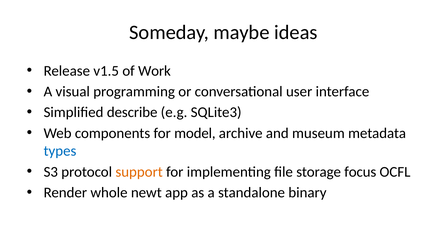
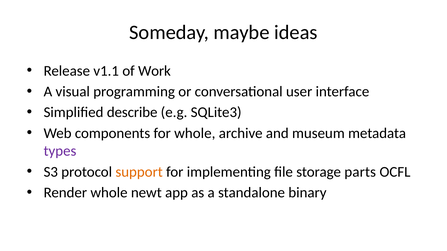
v1.5: v1.5 -> v1.1 (106, 71)
for model: model -> whole (195, 133)
types colour: blue -> purple (60, 151)
focus: focus -> parts (360, 172)
